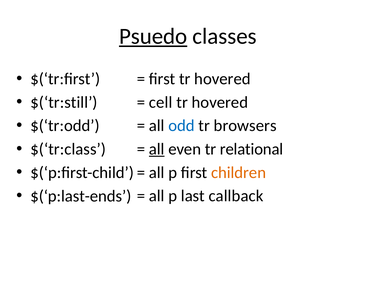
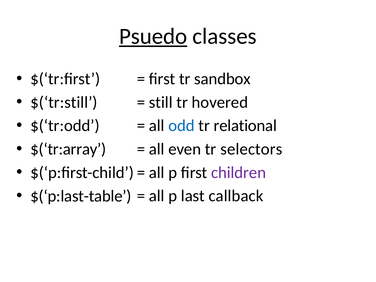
first tr hovered: hovered -> sandbox (222, 79)
cell: cell -> still (161, 102)
browsers: browsers -> relational (245, 126)
$(‘tr:class: $(‘tr:class -> $(‘tr:array (68, 149)
all underline: present -> none (157, 149)
relational: relational -> selectors (251, 149)
children colour: orange -> purple (239, 173)
$(‘p:last-ends: $(‘p:last-ends -> $(‘p:last-table (81, 196)
